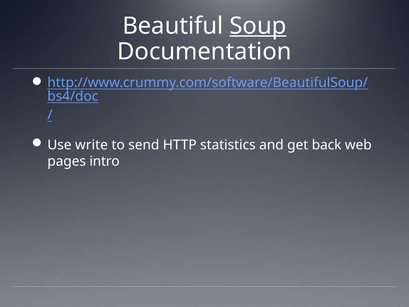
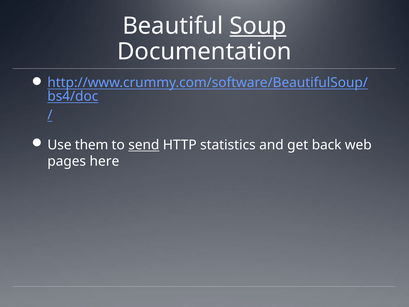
write: write -> them (92, 145)
send underline: none -> present (144, 145)
intro: intro -> here (104, 161)
